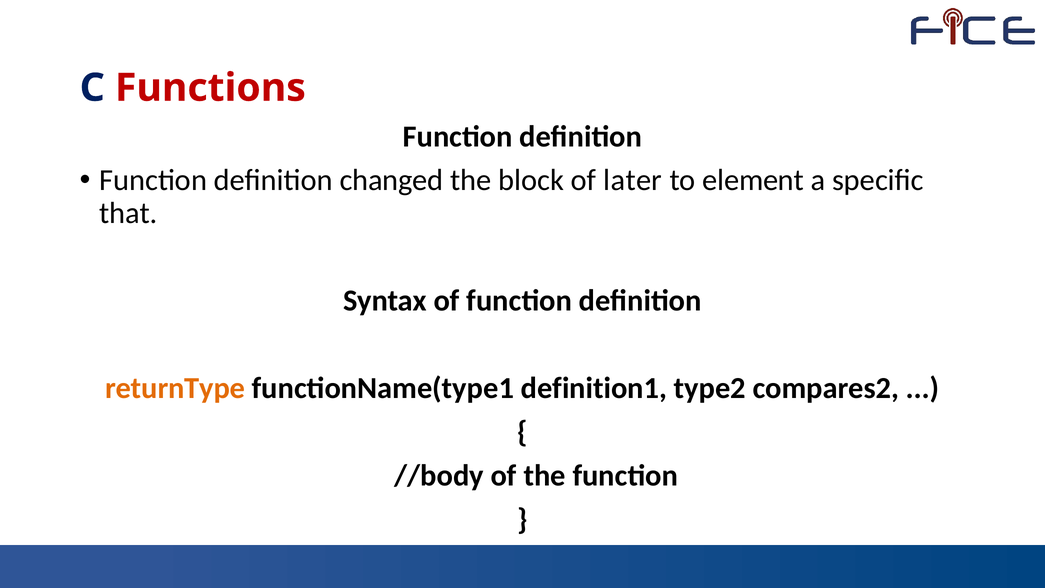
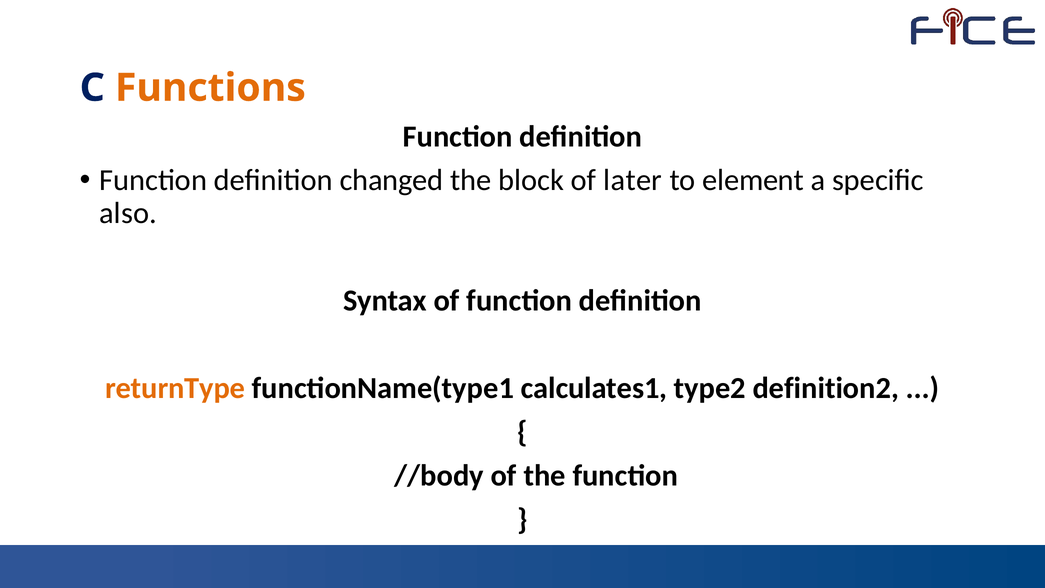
Functions colour: red -> orange (210, 88)
that: that -> also (128, 213)
definition1: definition1 -> calculates1 (594, 388)
compares2: compares2 -> definition2 (826, 388)
